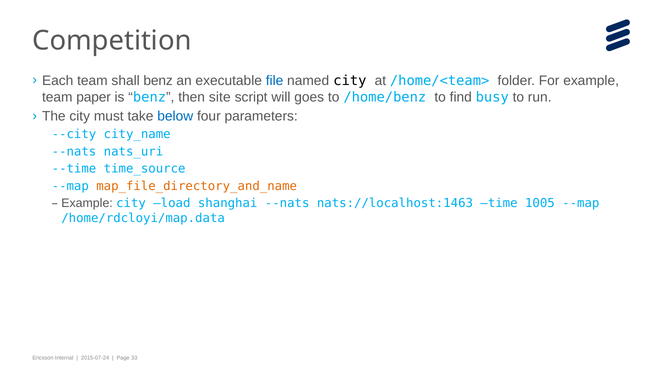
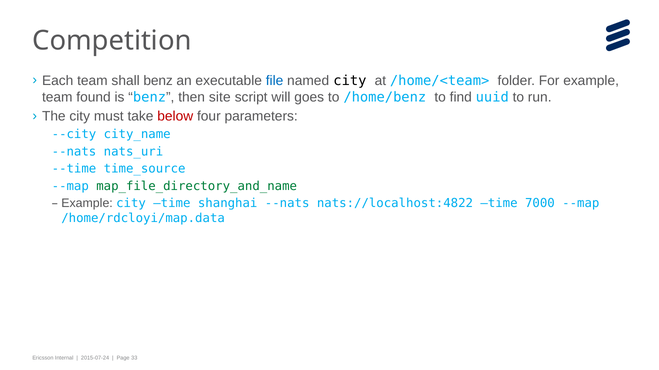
paper: paper -> found (94, 97)
busy: busy -> uuid (492, 97)
below colour: blue -> red (175, 117)
map_file_directory_and_name colour: orange -> green (197, 186)
city load: load -> time (172, 204)
nats://localhost:1463: nats://localhost:1463 -> nats://localhost:4822 (395, 204)
1005: 1005 -> 7000 (540, 204)
